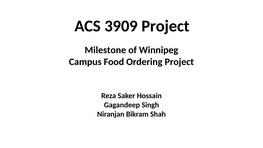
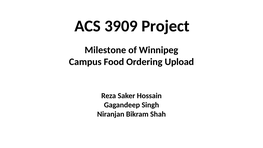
Ordering Project: Project -> Upload (179, 62)
